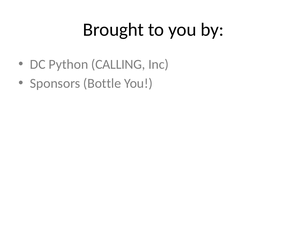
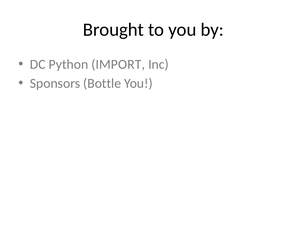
CALLING: CALLING -> IMPORT (118, 64)
